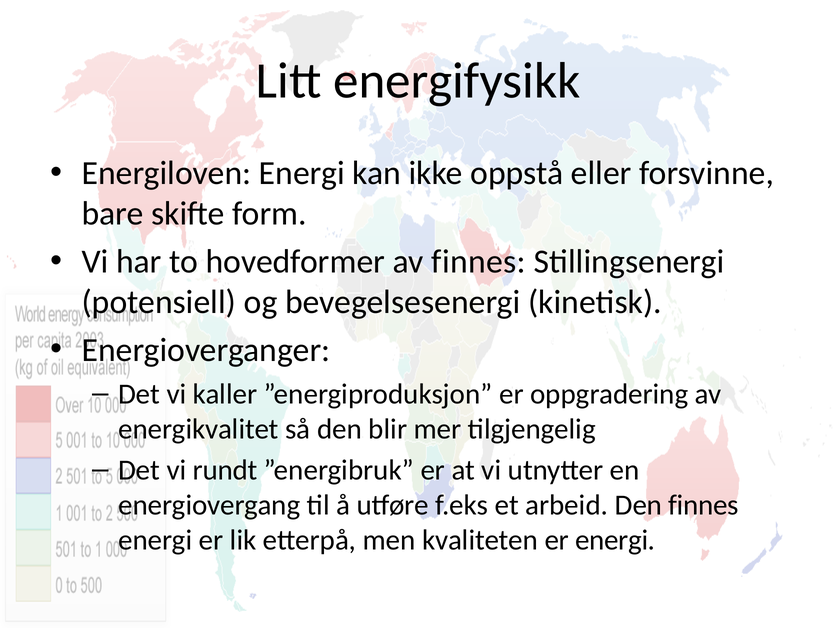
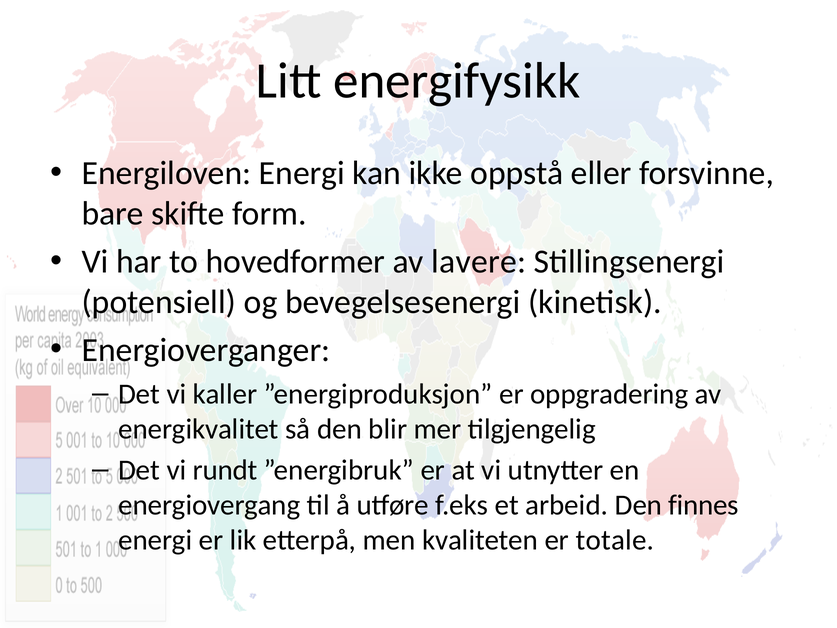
av finnes: finnes -> lavere (479, 262)
er energi: energi -> totale (615, 540)
